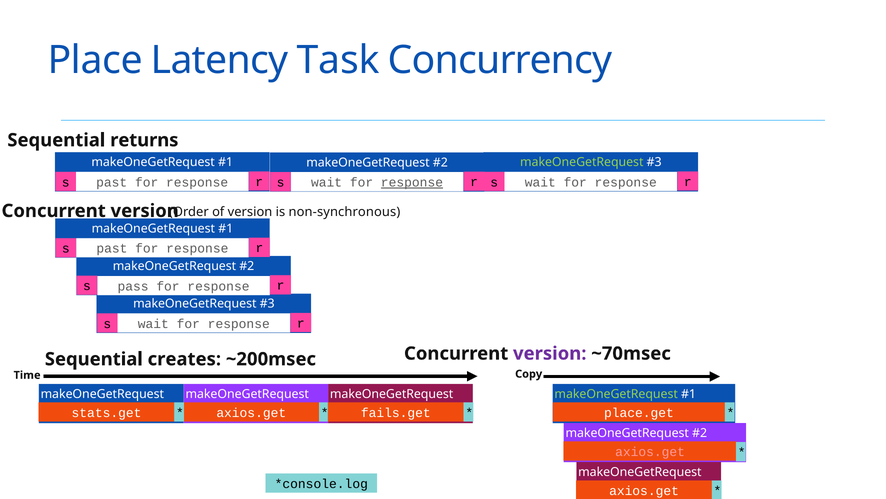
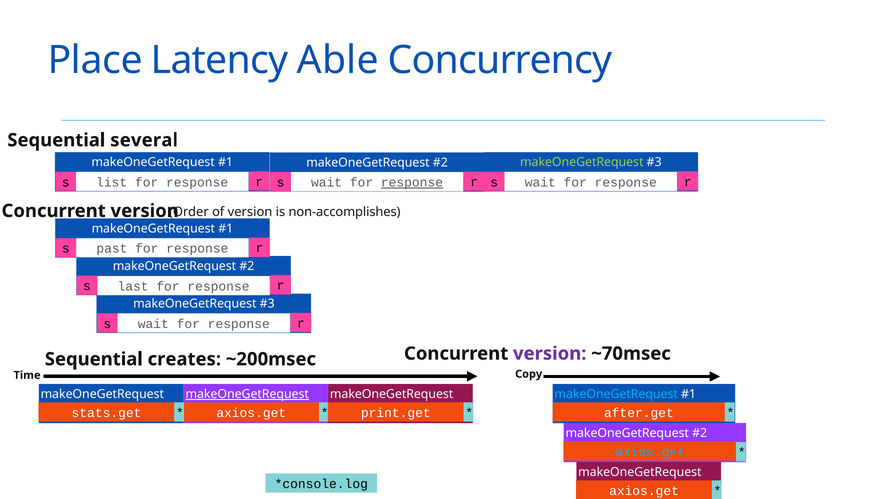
Task: Task -> Able (338, 60)
returns: returns -> several (144, 140)
past: past -> list (112, 182)
non-synchronous: non-synchronous -> non-accomplishes (345, 212)
pass: pass -> last (133, 286)
makeOneGetRequest underline: none -> present (247, 394)
makeOneGetRequest colour: light green -> light blue (616, 394)
fails.get: fails.get -> print.get (396, 412)
place.get: place.get -> after.get (639, 412)
axios.get colour: pink -> light blue (650, 451)
